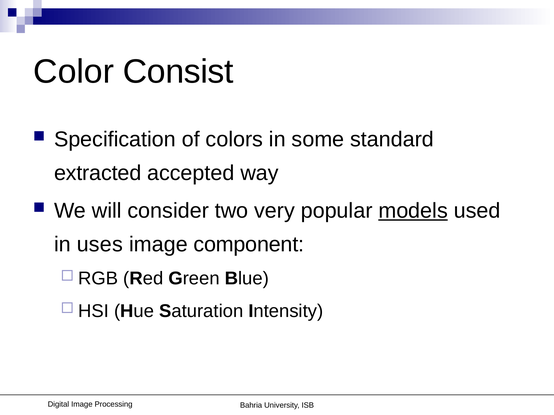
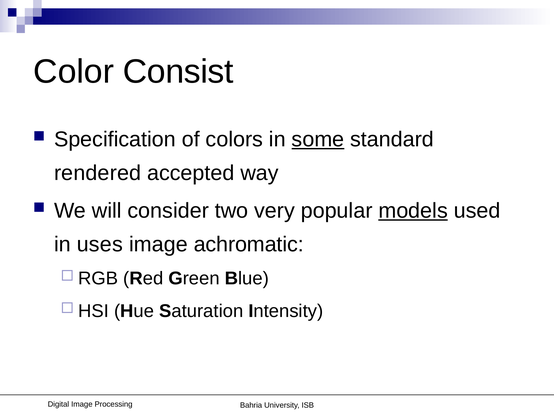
some underline: none -> present (318, 140)
extracted: extracted -> rendered (98, 173)
component: component -> achromatic (249, 245)
